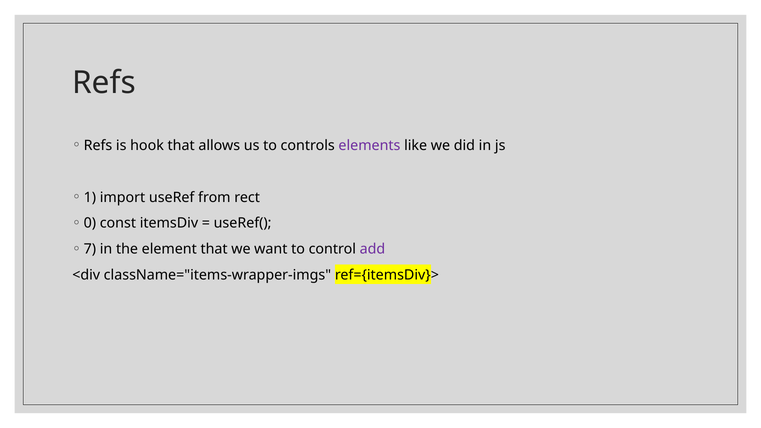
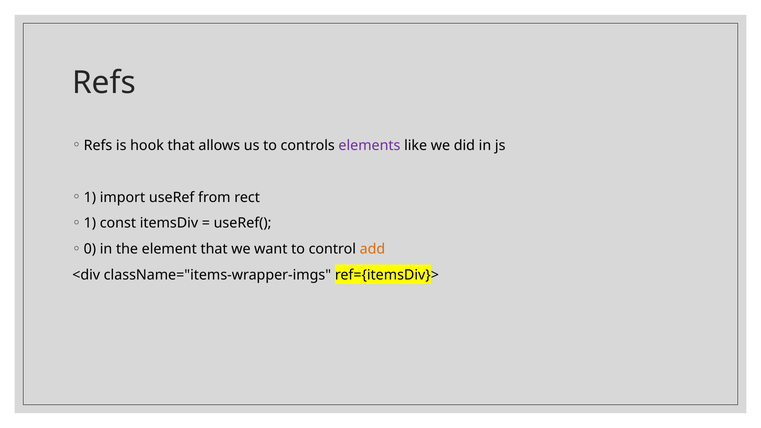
0: 0 -> 1 (90, 223)
7: 7 -> 0 (90, 249)
add colour: purple -> orange (372, 249)
